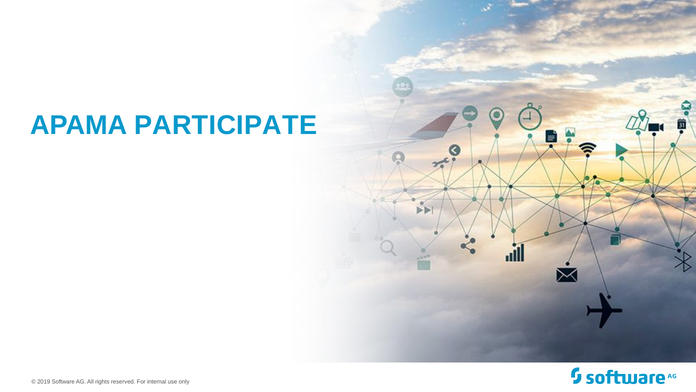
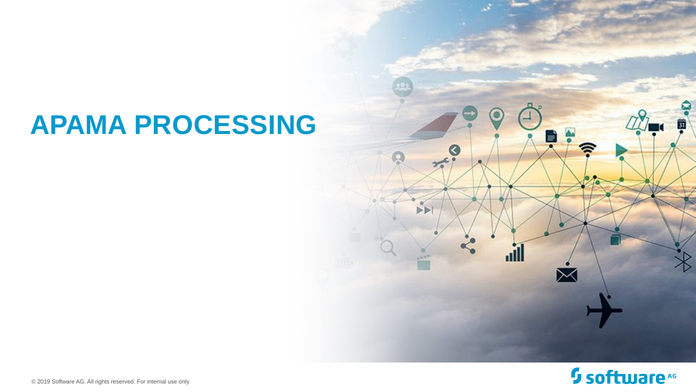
PARTICIPATE: PARTICIPATE -> PROCESSING (226, 125)
